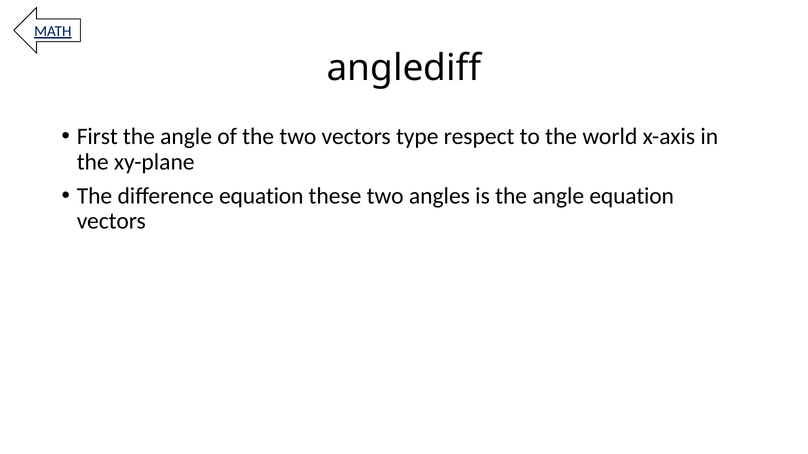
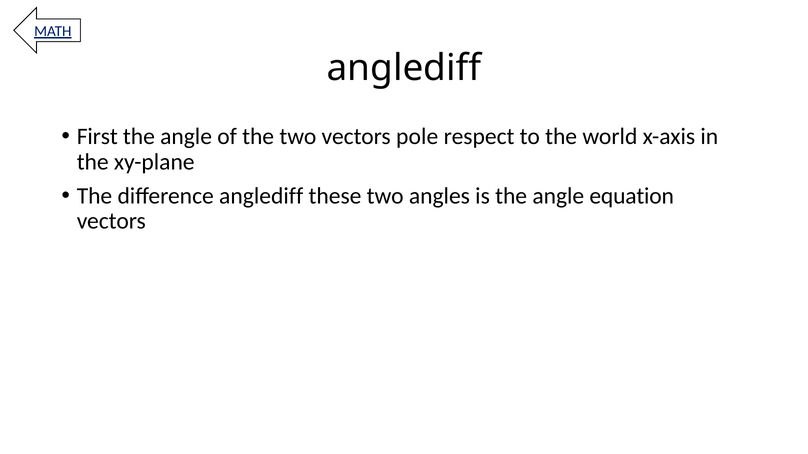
type: type -> pole (417, 137)
difference equation: equation -> anglediff (261, 196)
